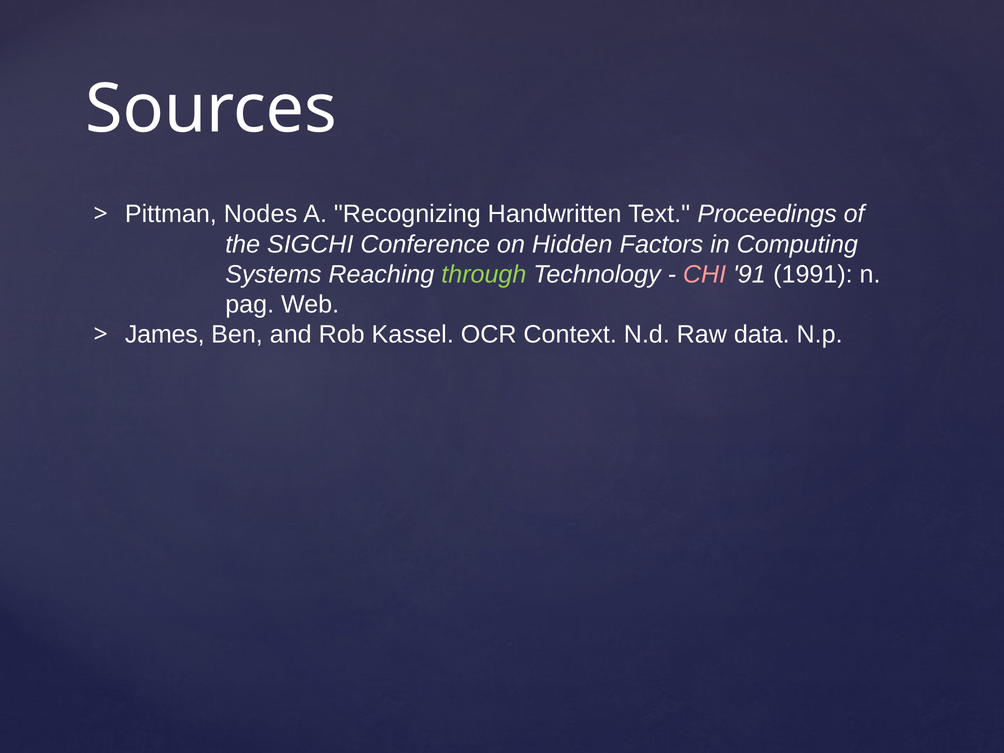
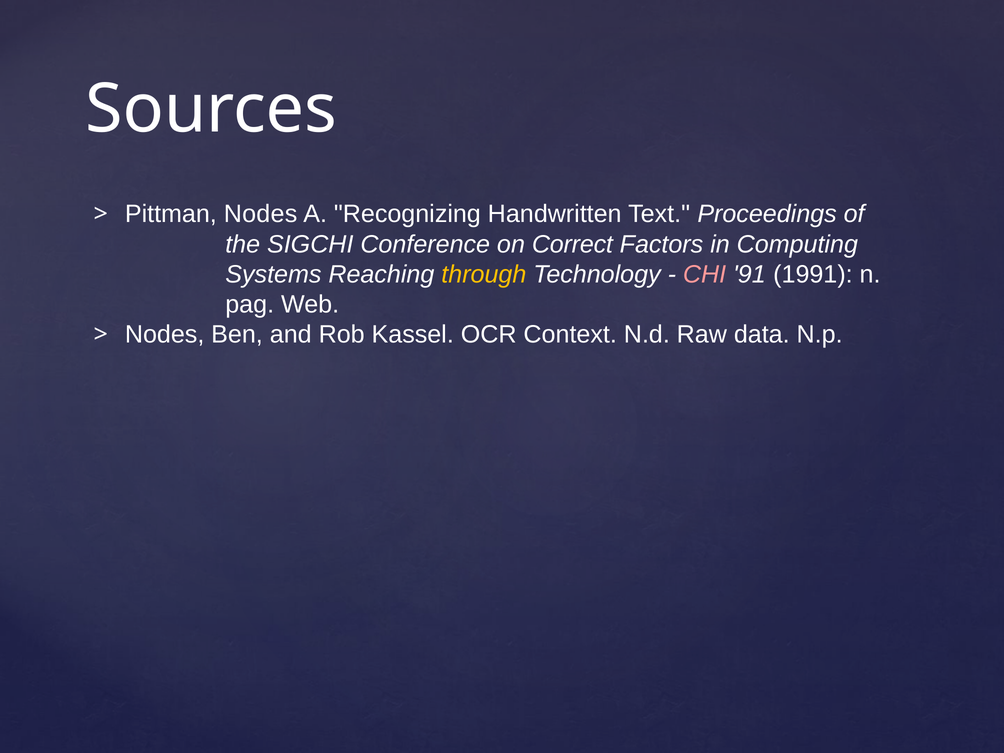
Hidden: Hidden -> Correct (572, 244)
through colour: light green -> yellow (484, 274)
James: James -> Nodes (165, 335)
